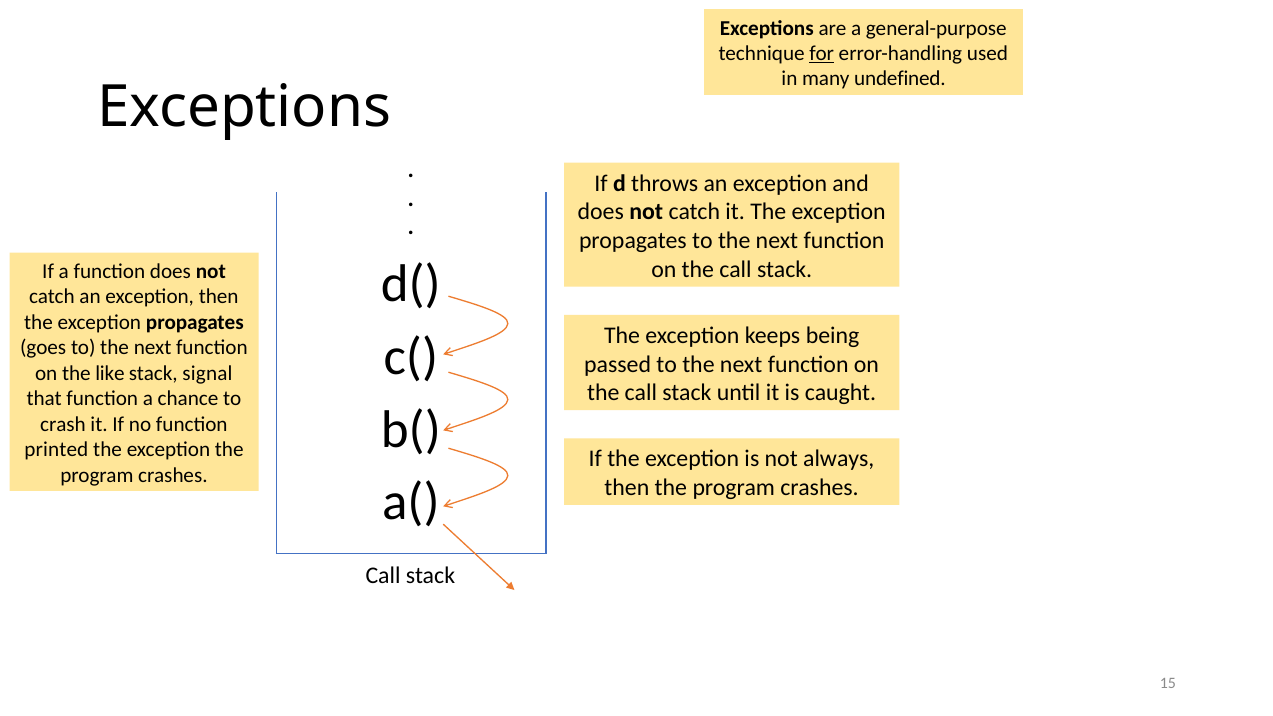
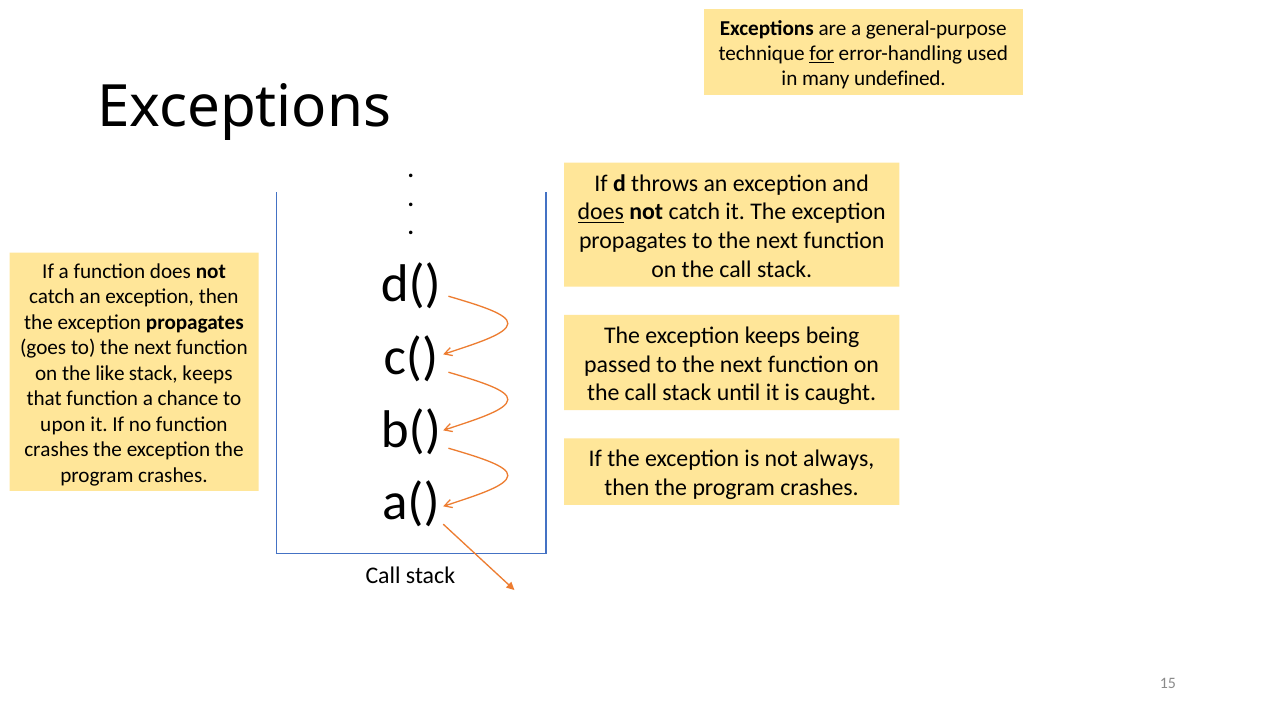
does underline: none -> present (601, 212)
stack signal: signal -> keeps (208, 373)
crash: crash -> upon (63, 424)
printed: printed -> crashes (56, 450)
